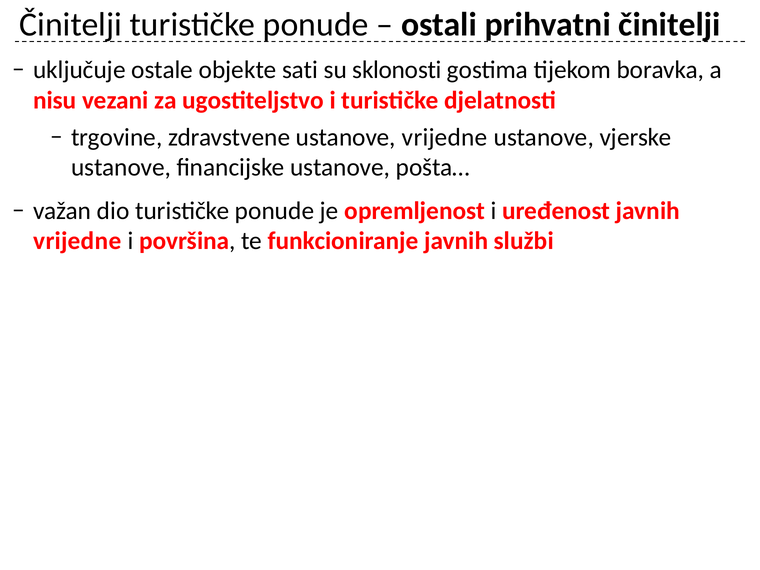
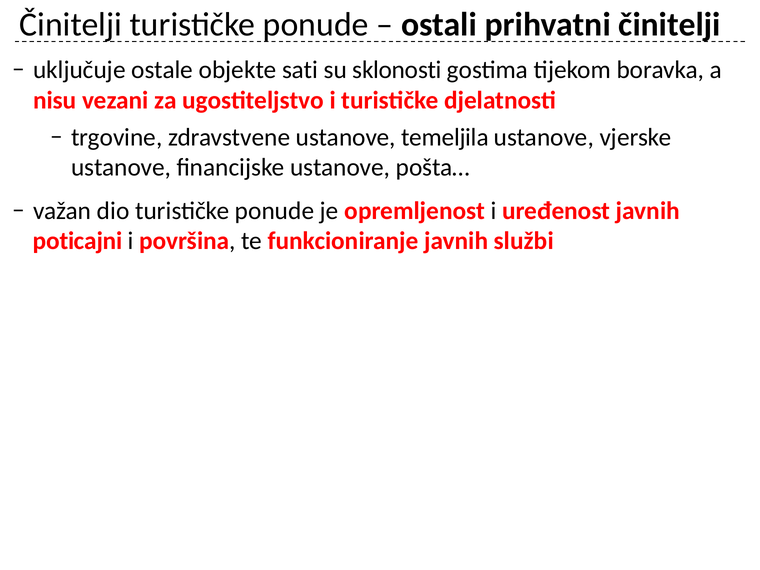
ustanove vrijedne: vrijedne -> temeljila (445, 137)
vrijedne: vrijedne -> poticajni (78, 241)
